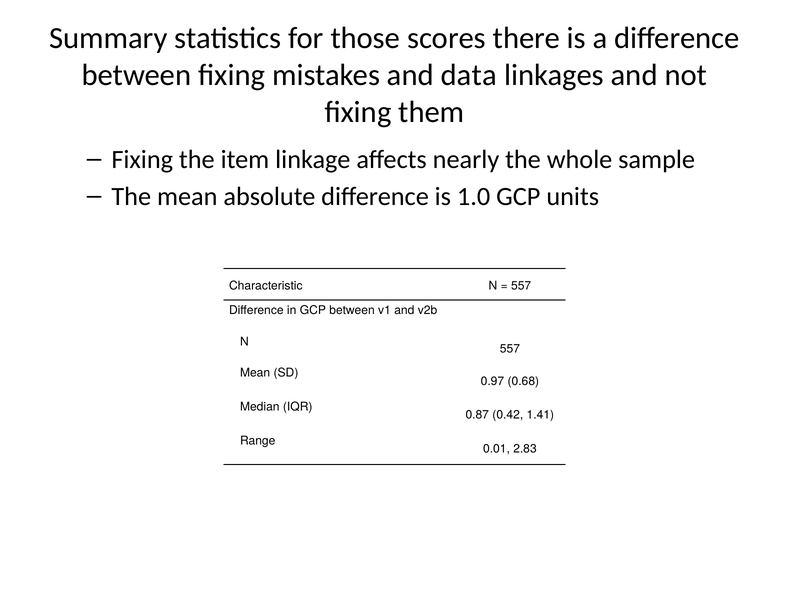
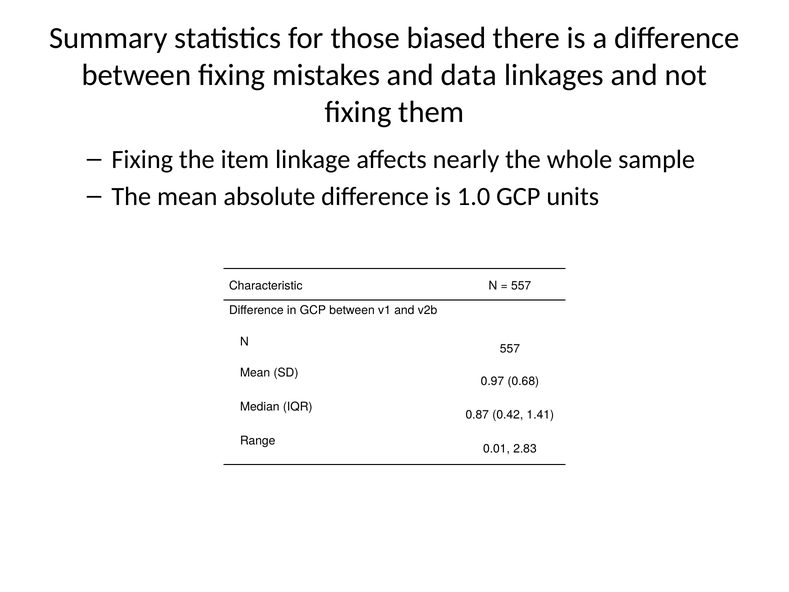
scores: scores -> biased (447, 38)
